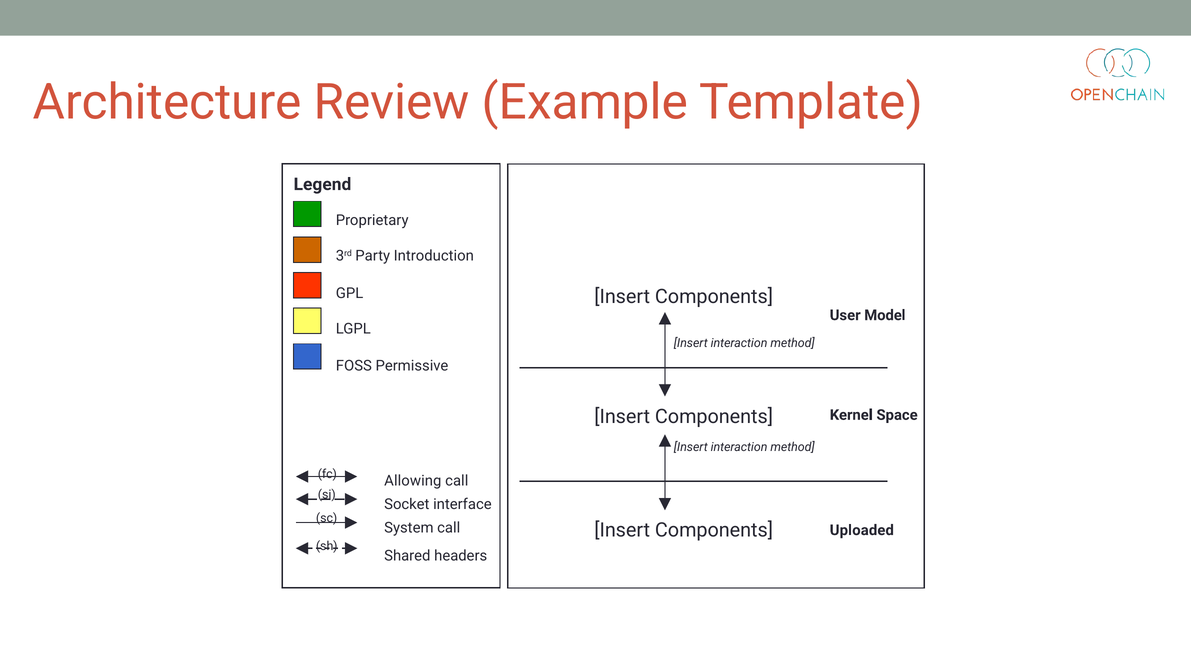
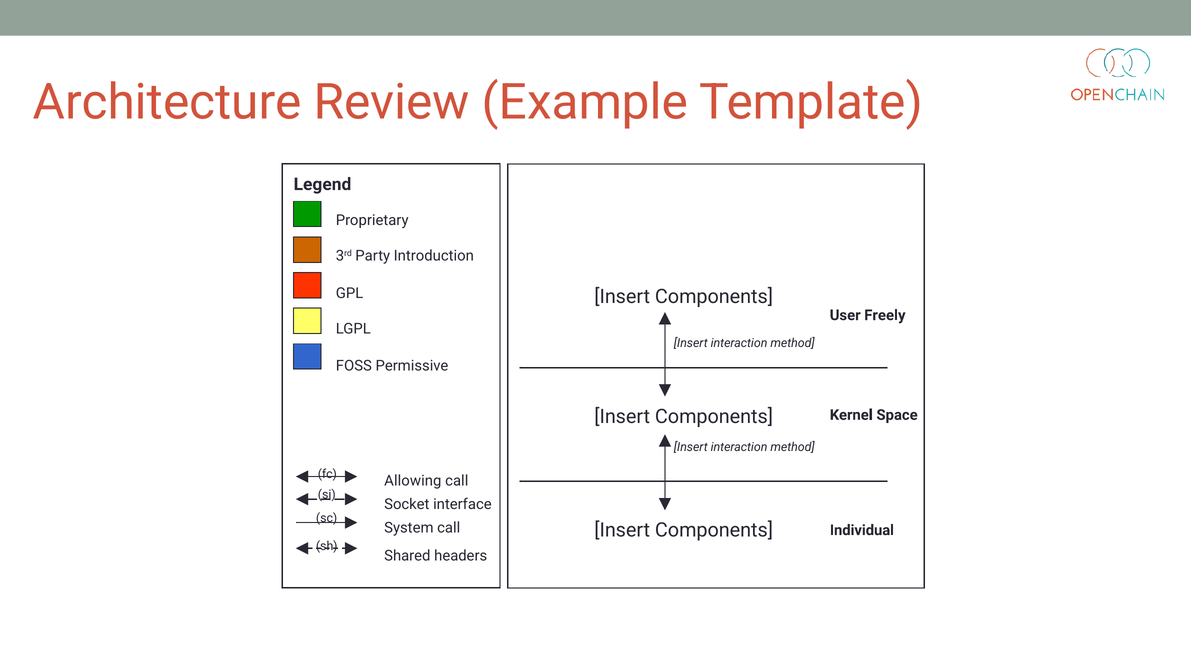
Model: Model -> Freely (885, 315)
Uploaded: Uploaded -> Individual (862, 530)
